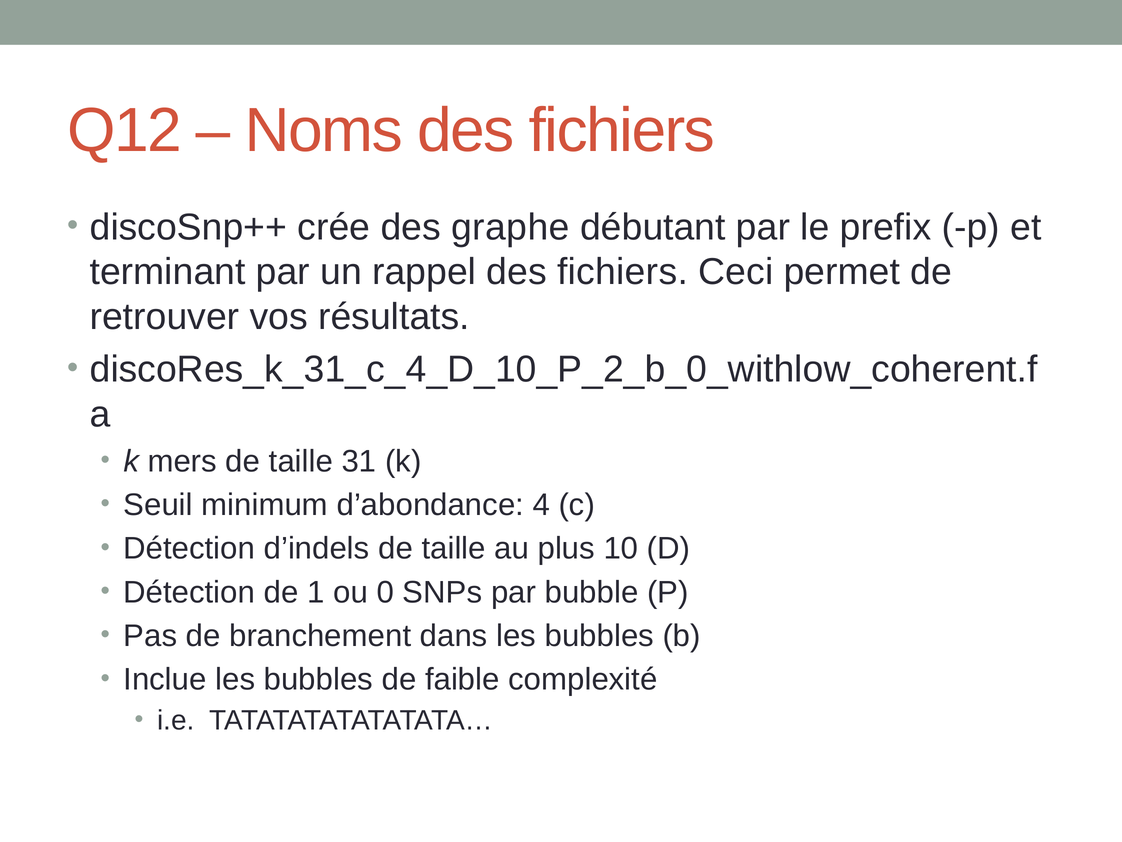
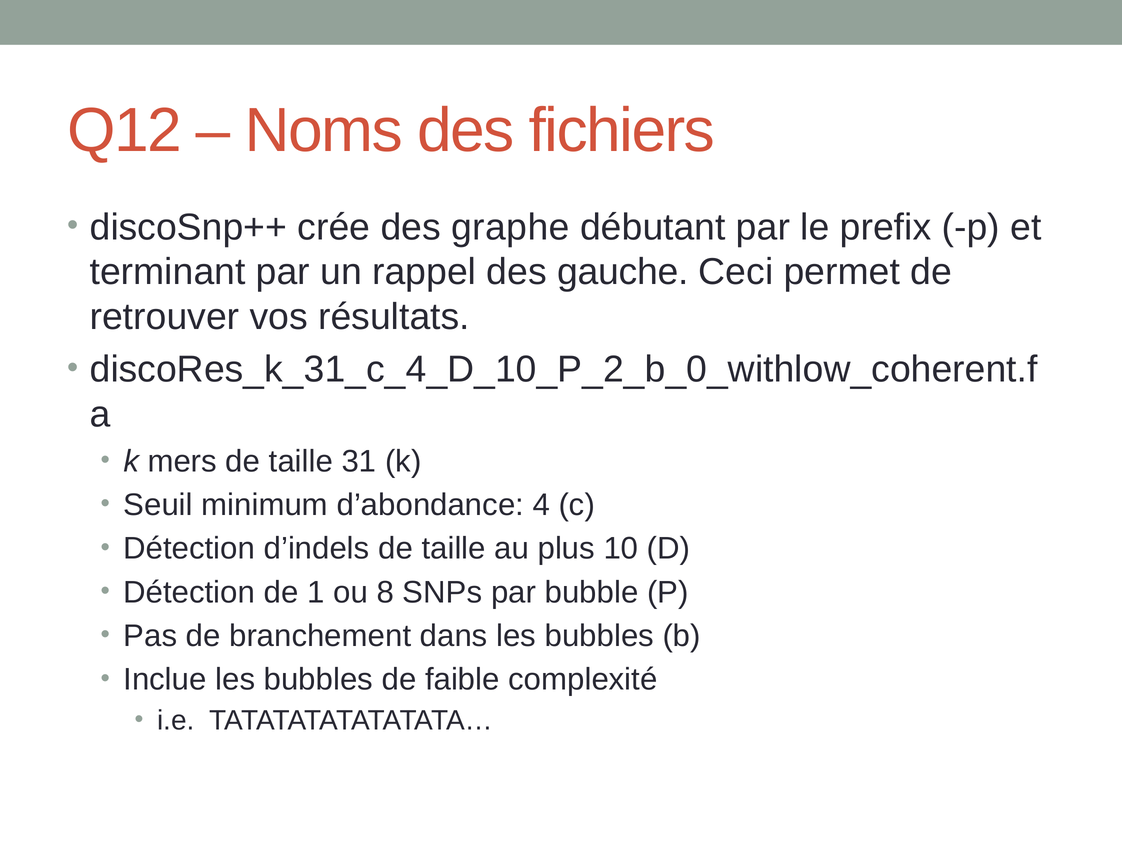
rappel des fichiers: fichiers -> gauche (623, 272)
0: 0 -> 8 (385, 592)
